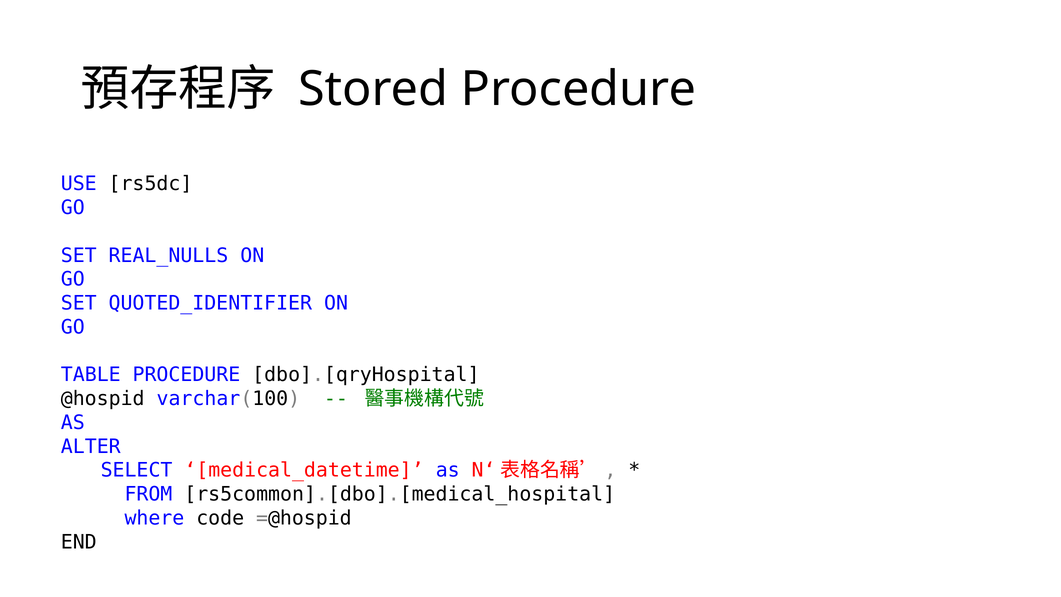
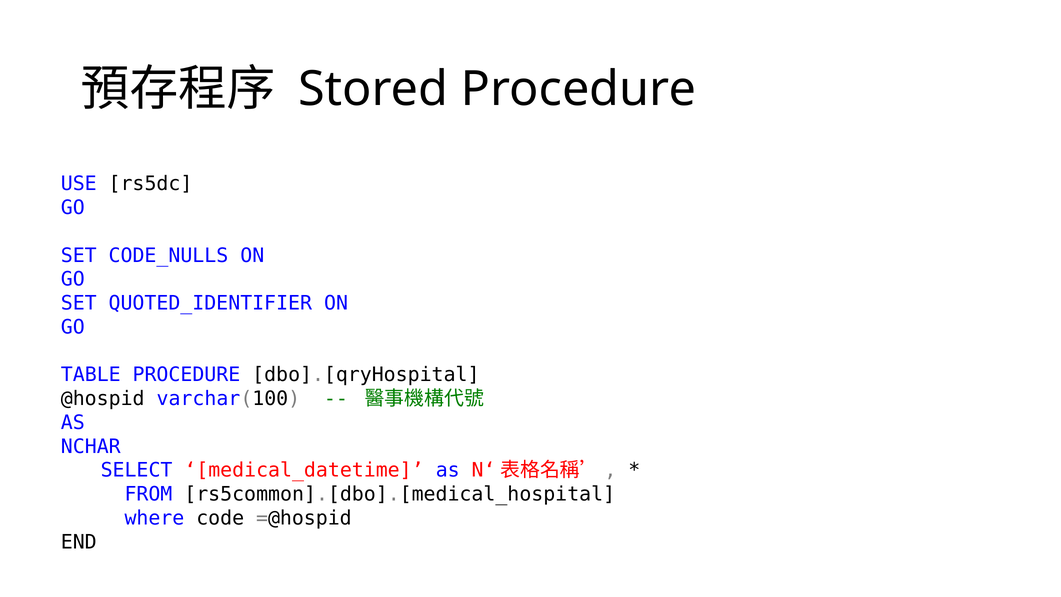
REAL_NULLS: REAL_NULLS -> CODE_NULLS (168, 255)
ALTER: ALTER -> NCHAR (91, 446)
